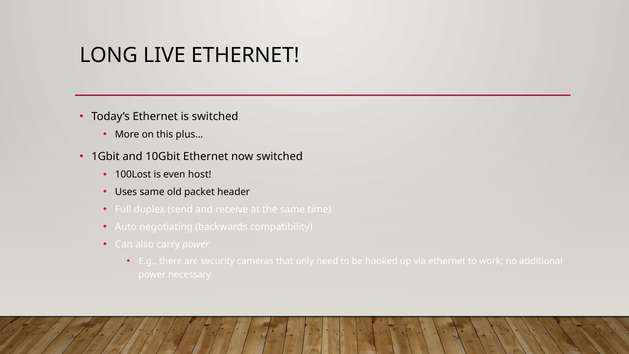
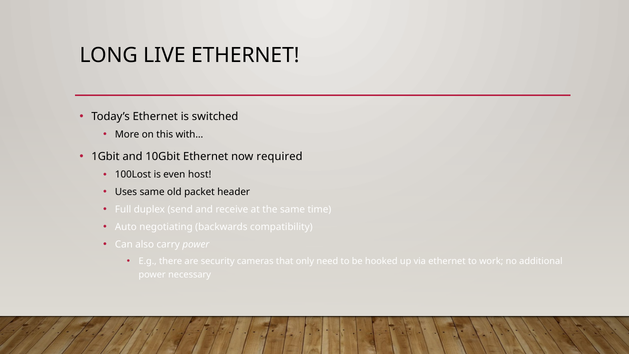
plus…: plus… -> with… (189, 135)
now switched: switched -> required (280, 157)
